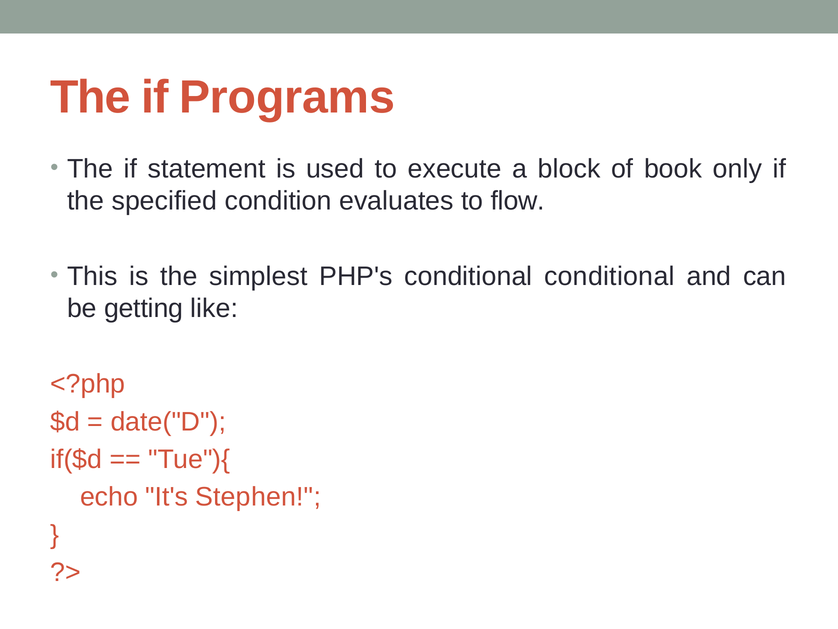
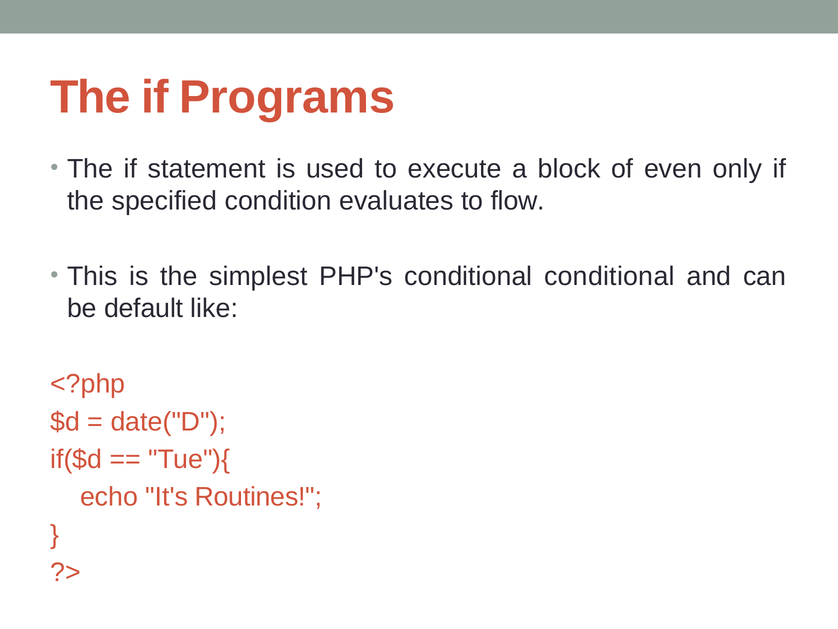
book: book -> even (673, 169)
getting: getting -> default (144, 308)
Stephen: Stephen -> Routines (258, 497)
